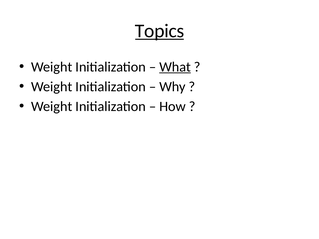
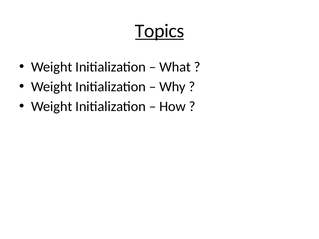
What underline: present -> none (175, 67)
